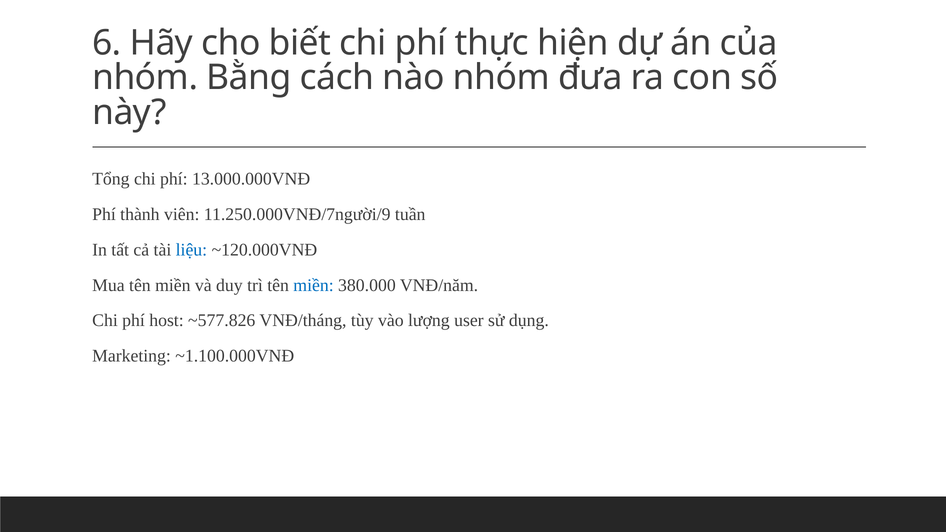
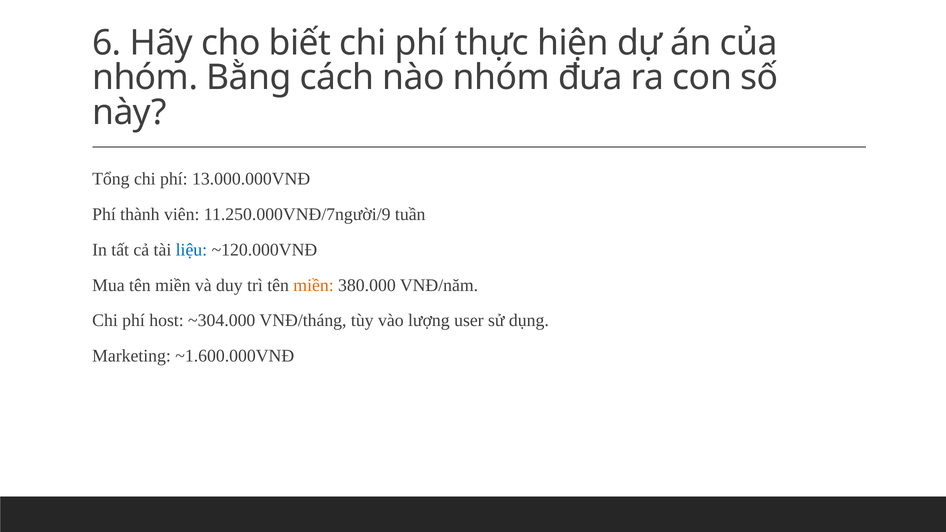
miền colour: blue -> orange (314, 285)
~577.826: ~577.826 -> ~304.000 (222, 321)
~1.100.000VNĐ: ~1.100.000VNĐ -> ~1.600.000VNĐ (235, 356)
